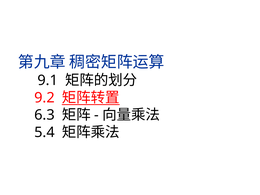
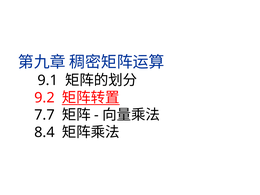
6.3: 6.3 -> 7.7 (45, 115)
5.4: 5.4 -> 8.4 (45, 132)
